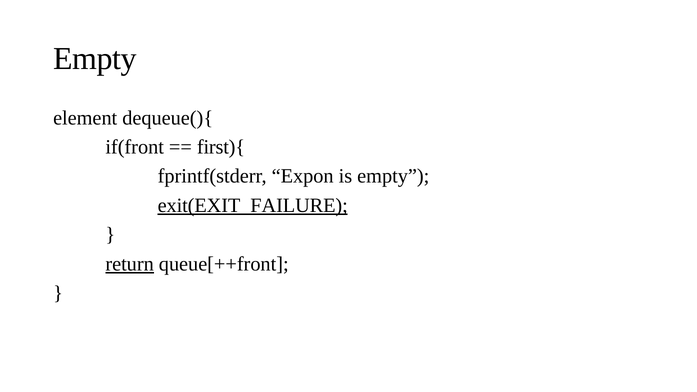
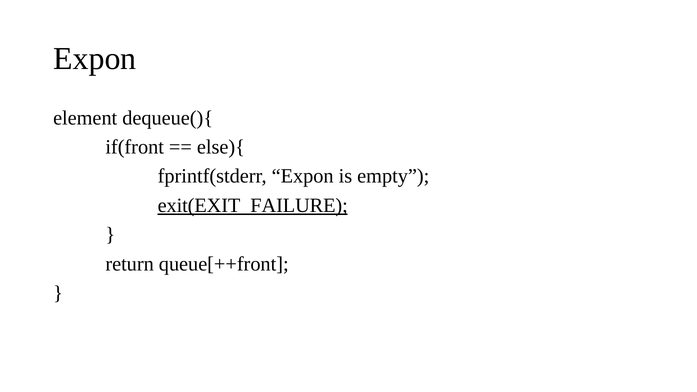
Empty: Empty -> Expon (95, 59)
first){: first){ -> else){ (221, 147)
return underline: present -> none (130, 264)
